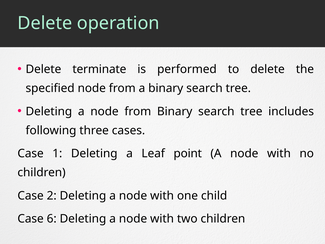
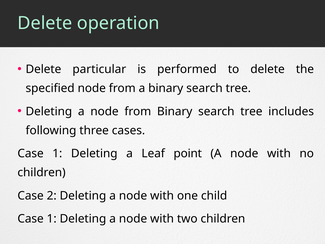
terminate: terminate -> particular (99, 69)
6: 6 -> 1 (52, 218)
